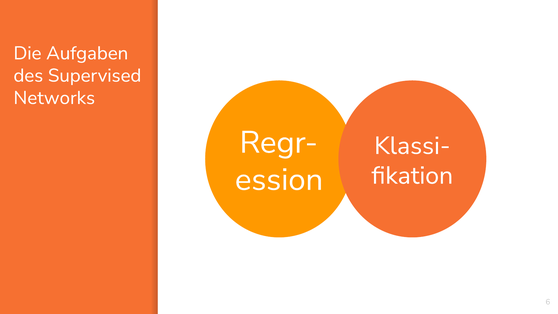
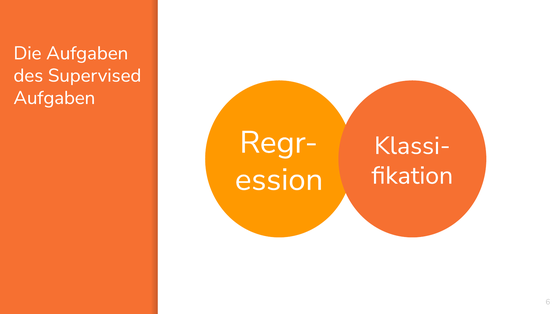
Networks: Networks -> Aufgaben (54, 98)
